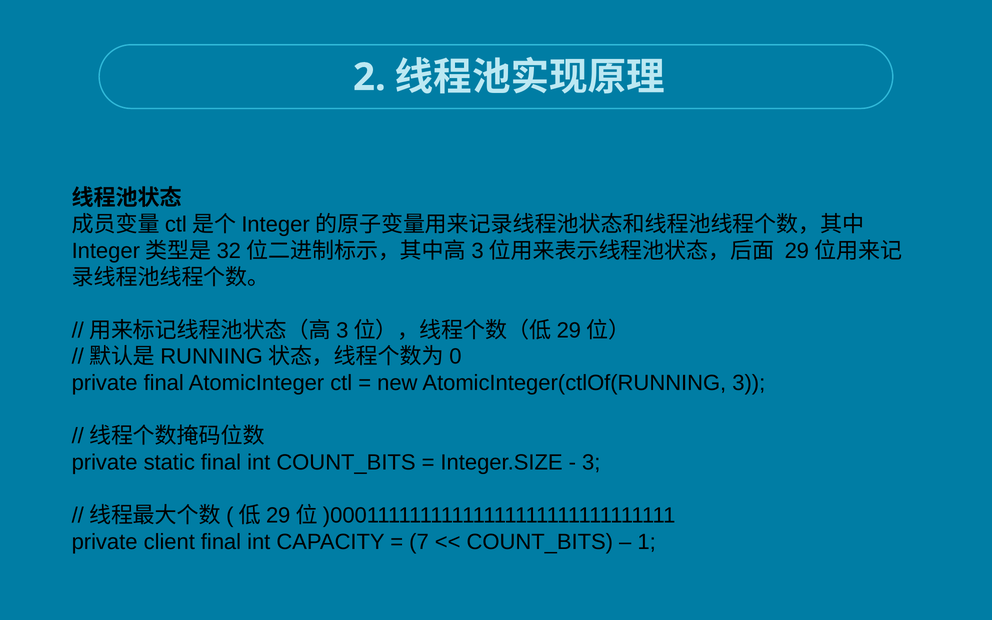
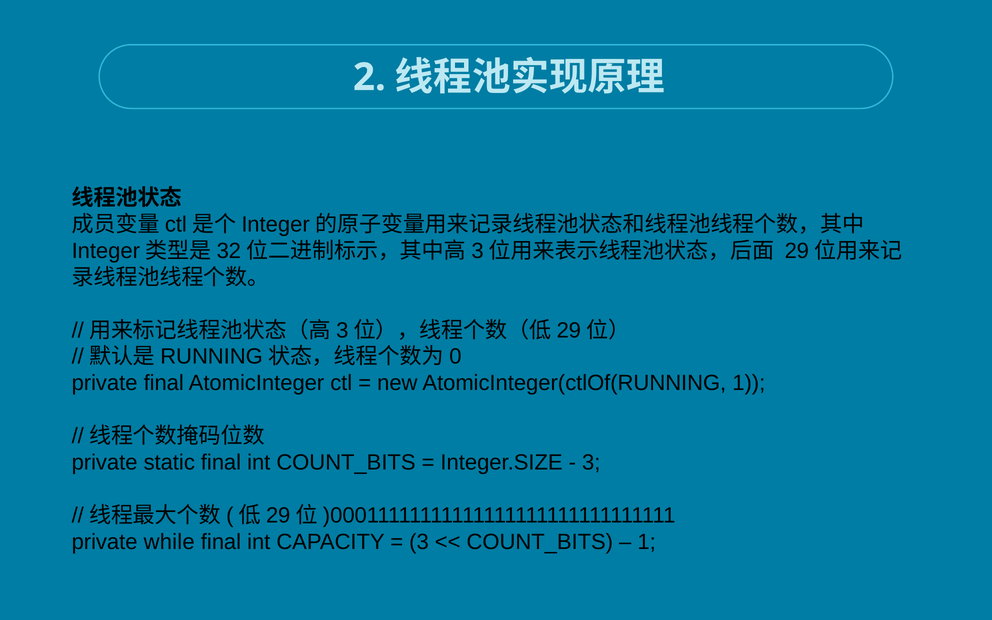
AtomicInteger(ctlOf(RUNNING 3: 3 -> 1 (749, 383)
client: client -> while (169, 542)
7: 7 -> 3 (419, 542)
